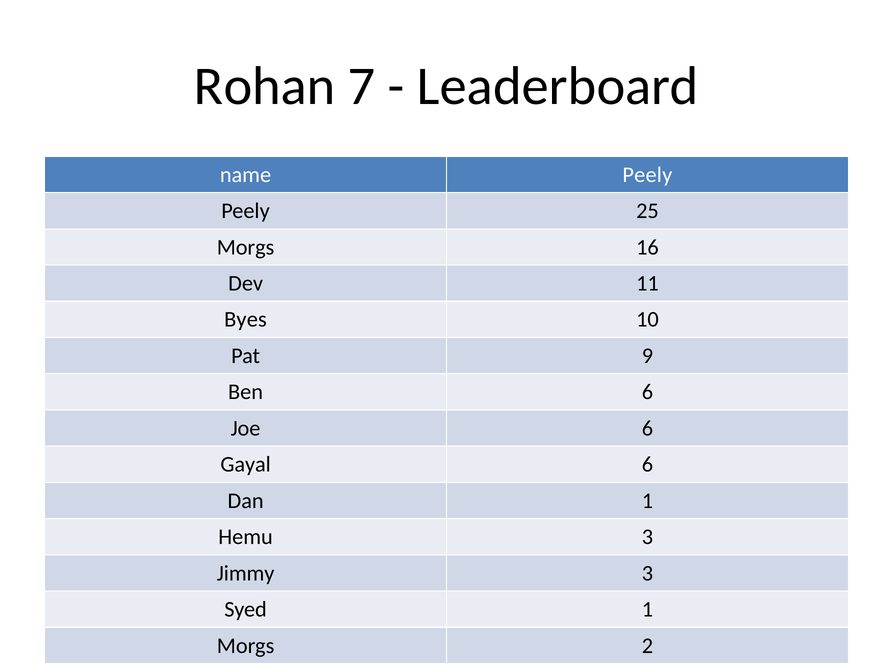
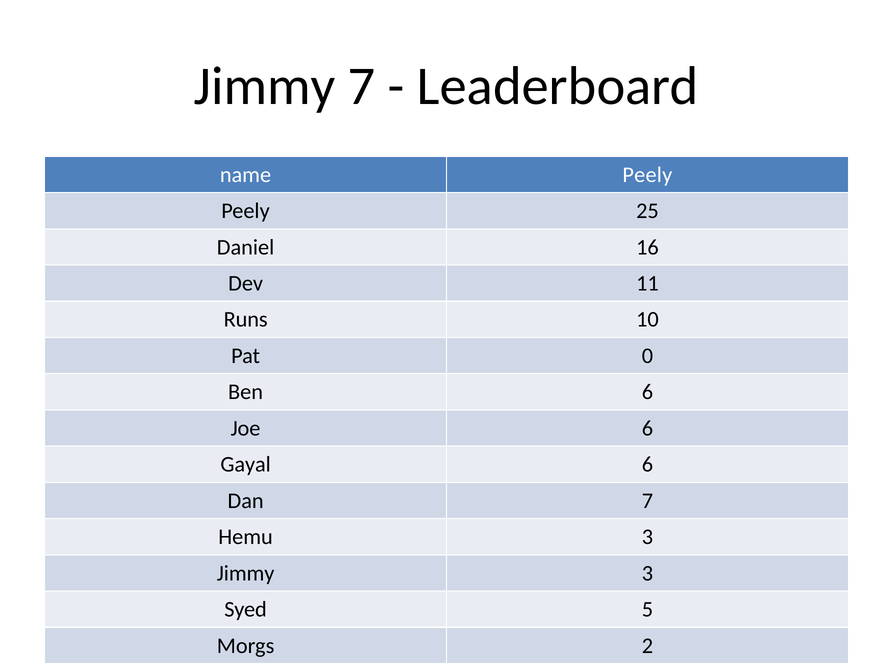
Rohan: Rohan -> Jimmy (265, 86)
Morgs: Morgs -> Daniel (246, 247)
Byes: Byes -> Runs (246, 319)
9: 9 -> 0 (647, 356)
Dan 1: 1 -> 7 (647, 501)
Syed 1: 1 -> 5 (647, 609)
